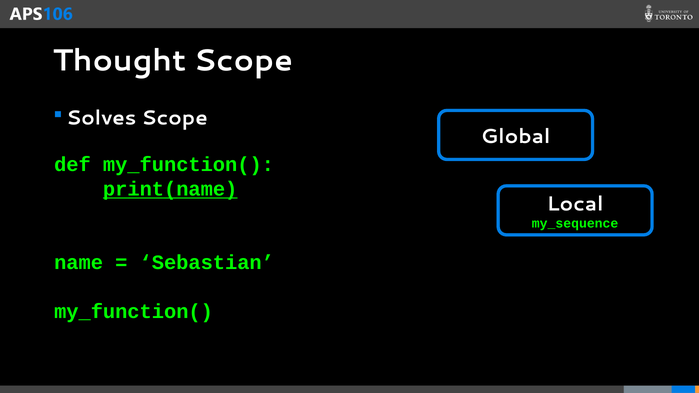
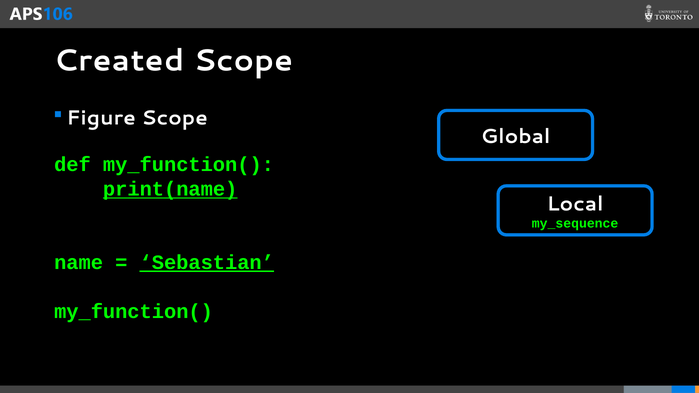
Thought: Thought -> Created (119, 61)
Solves: Solves -> Figure (101, 118)
Sebastian underline: none -> present (207, 263)
